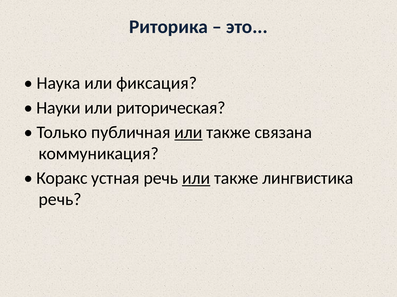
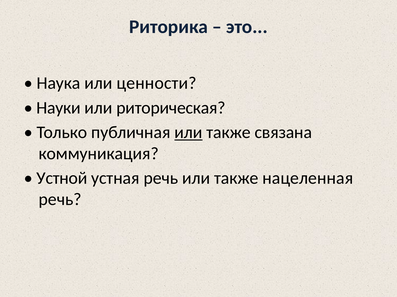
фиксация: фиксация -> ценности (157, 83)
Коракс: Коракс -> Устной (62, 179)
или underline: present -> none (196, 179)
лингвистика: лингвистика -> нацеленная (308, 179)
